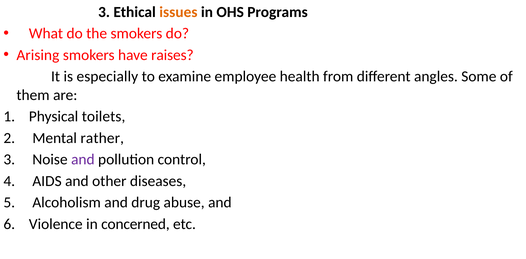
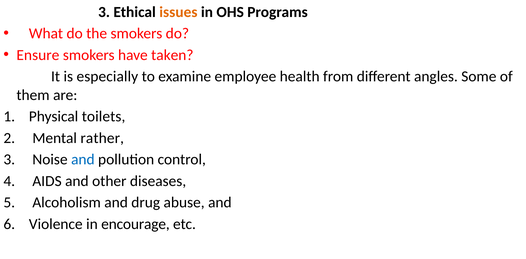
Arising: Arising -> Ensure (38, 55)
raises: raises -> taken (172, 55)
and colour: purple -> blue (83, 160)
concerned: concerned -> encourage (135, 225)
